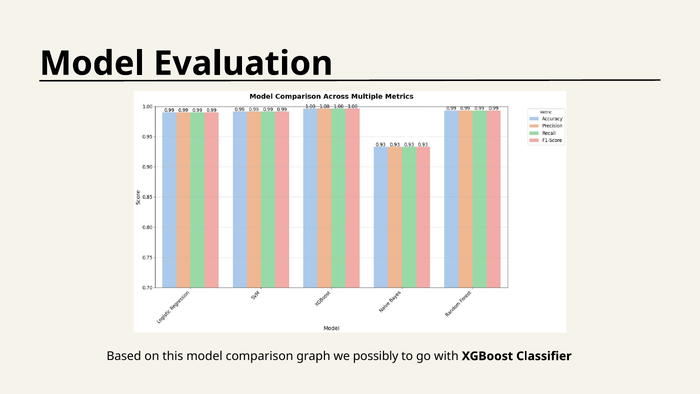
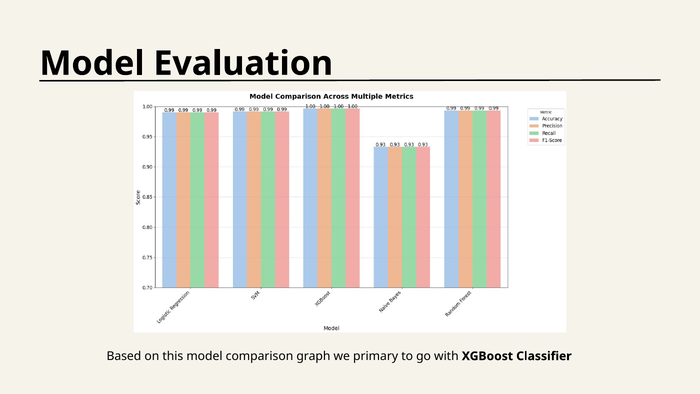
possibly: possibly -> primary (376, 356)
